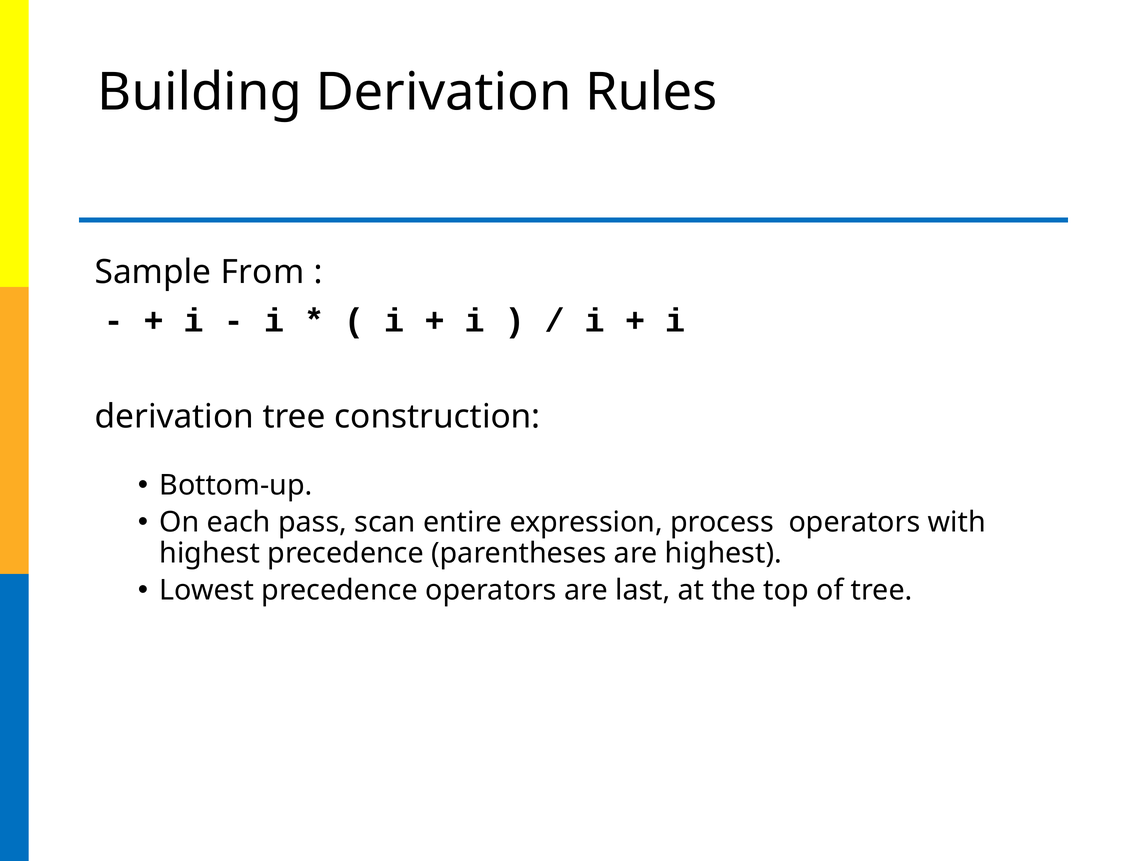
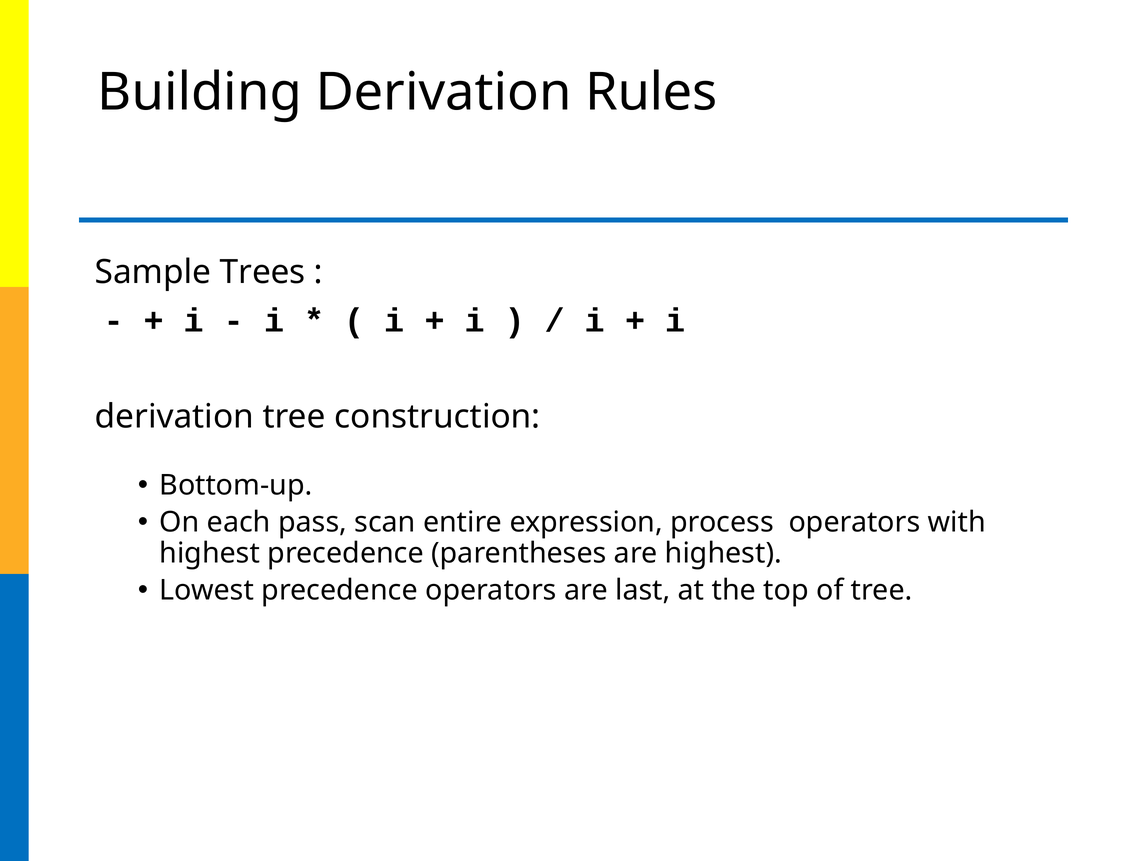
From: From -> Trees (263, 272)
